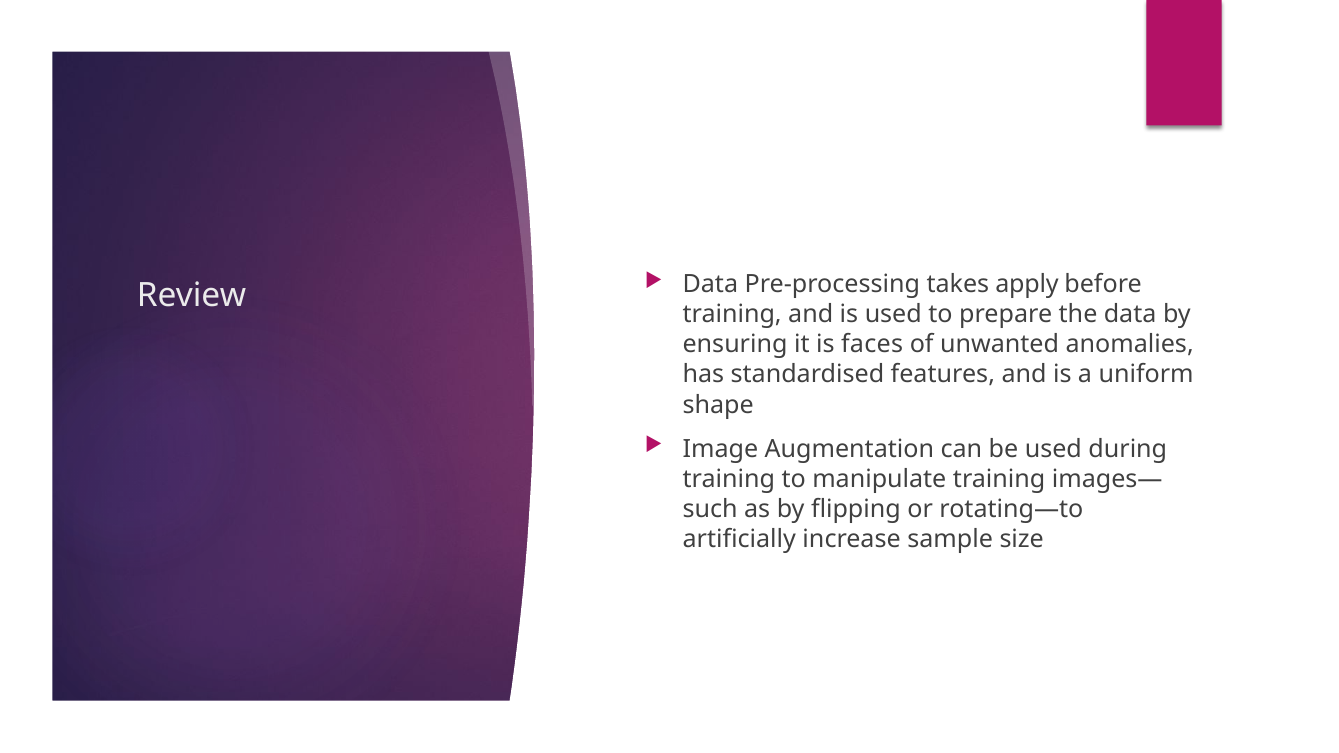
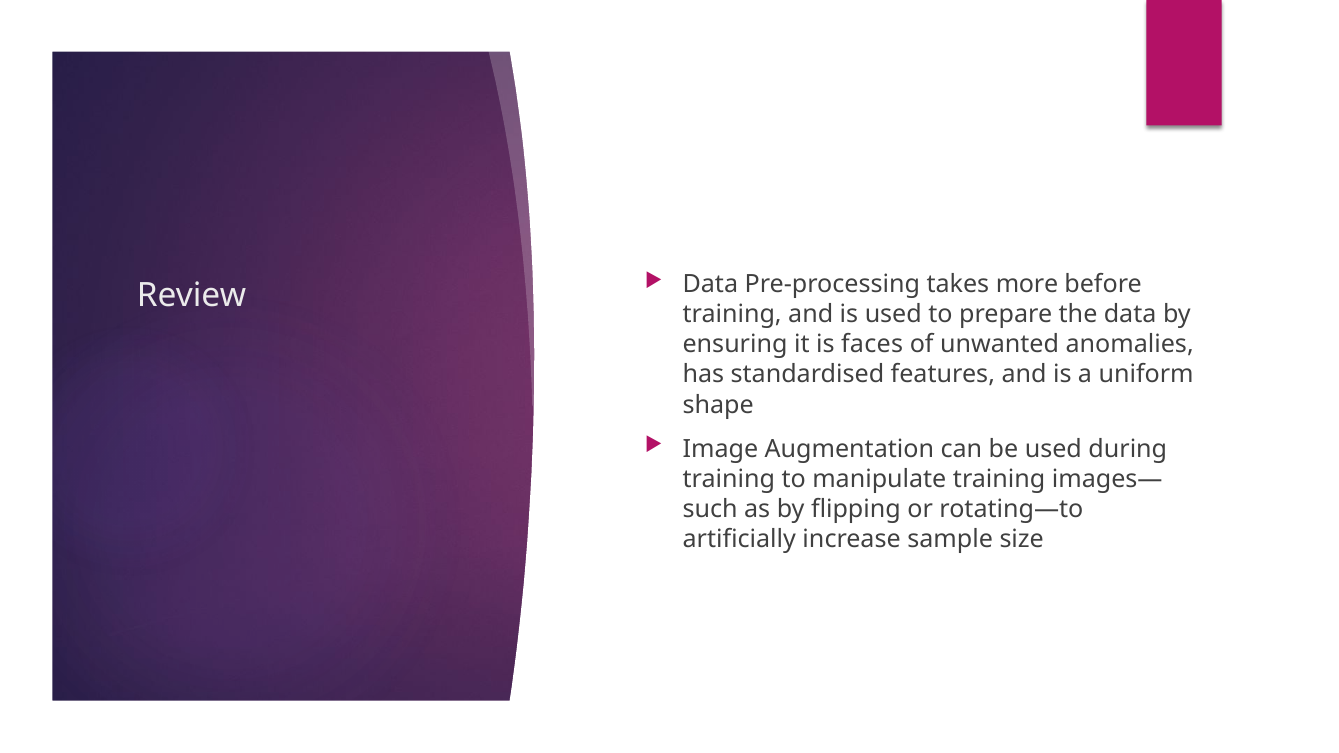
apply: apply -> more (1027, 284)
